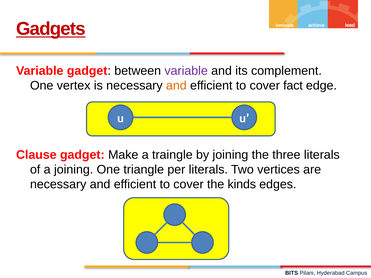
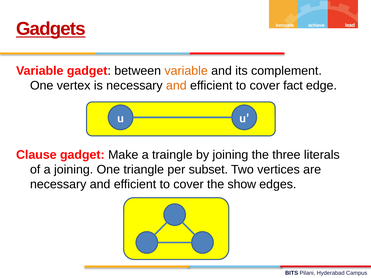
variable colour: purple -> orange (186, 71)
per literals: literals -> subset (208, 170)
kinds: kinds -> show (242, 185)
